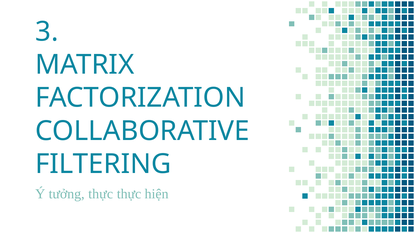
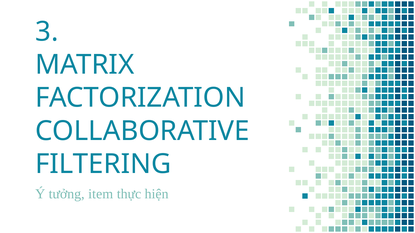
tưởng thực: thực -> item (101, 194)
